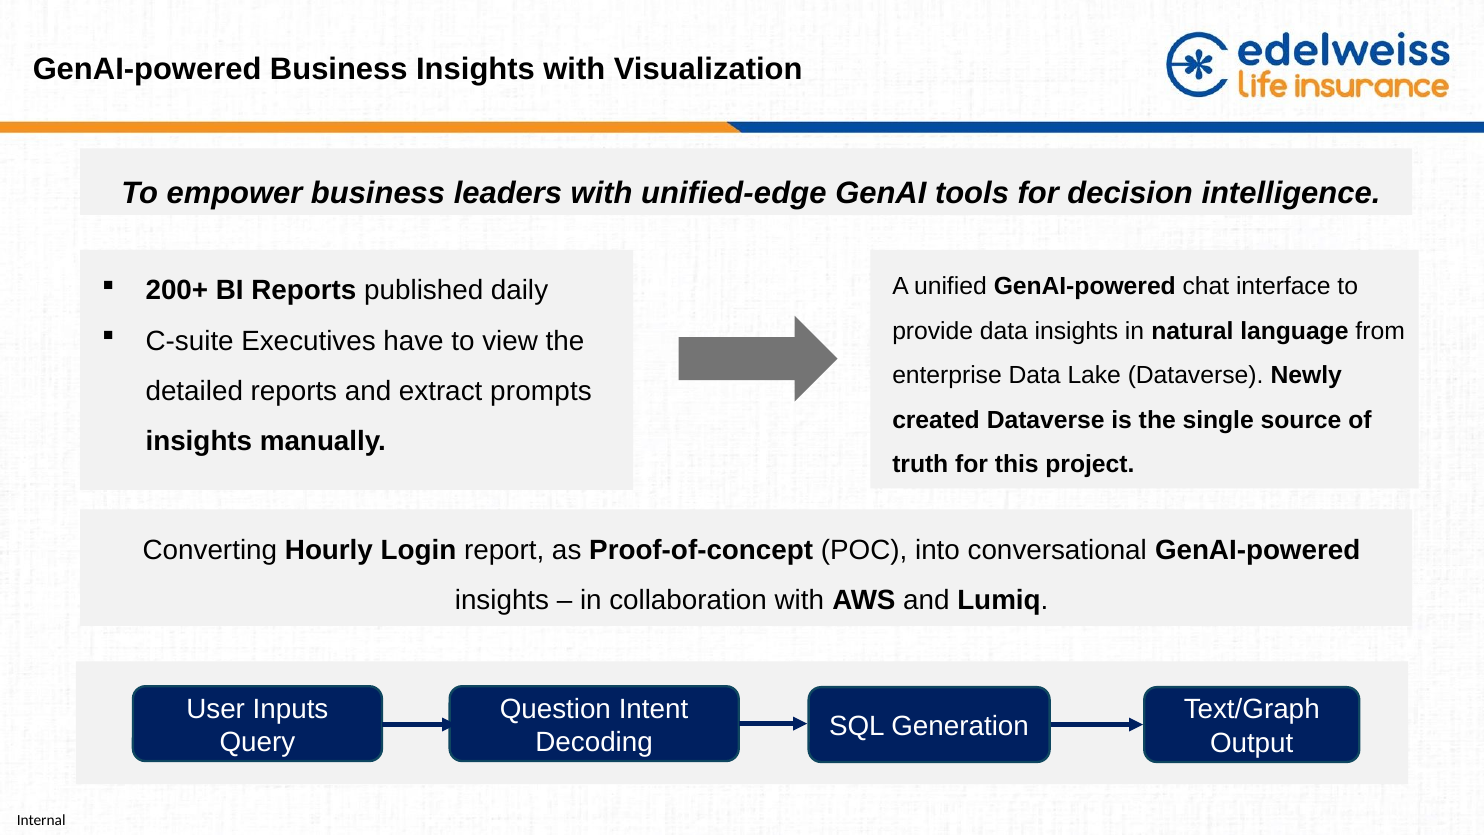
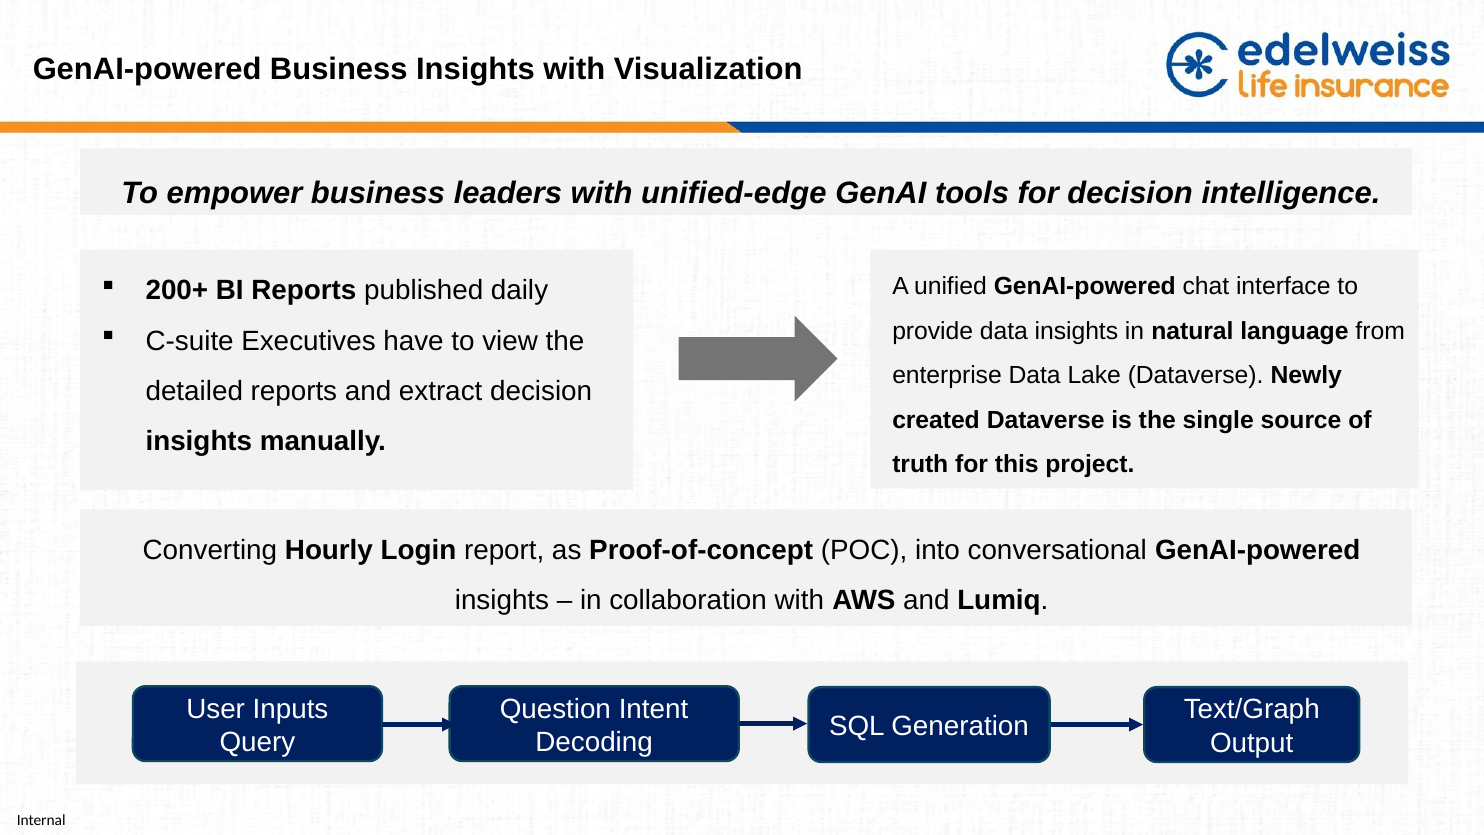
extract prompts: prompts -> decision (541, 391)
